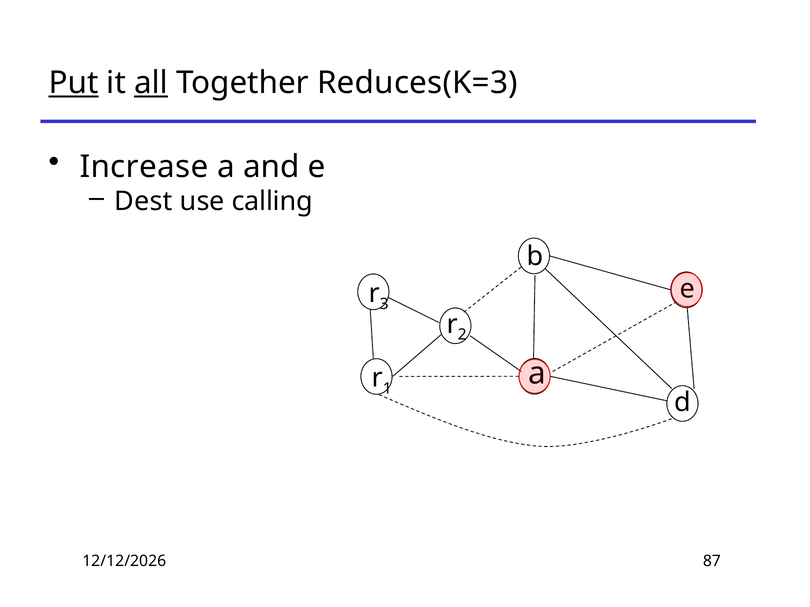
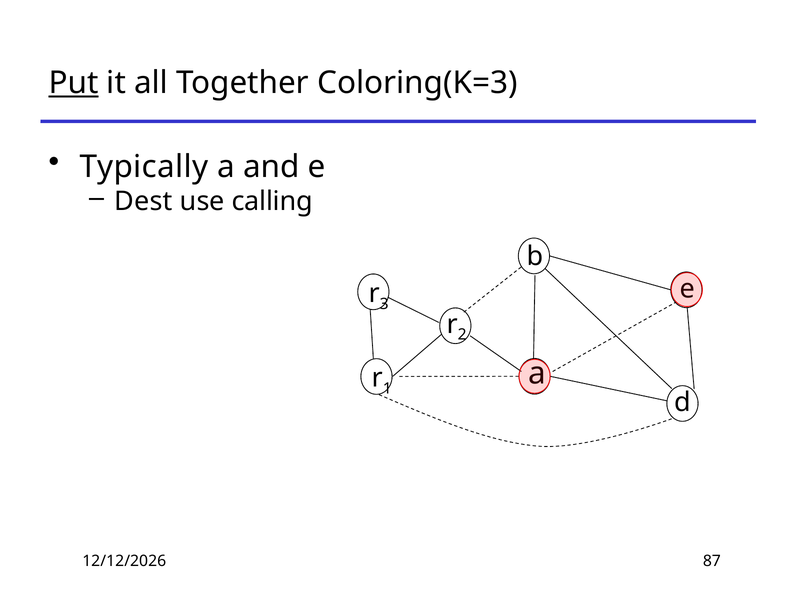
all underline: present -> none (151, 83)
Reduces(K=3: Reduces(K=3 -> Coloring(K=3 (417, 83)
Increase: Increase -> Typically (144, 167)
